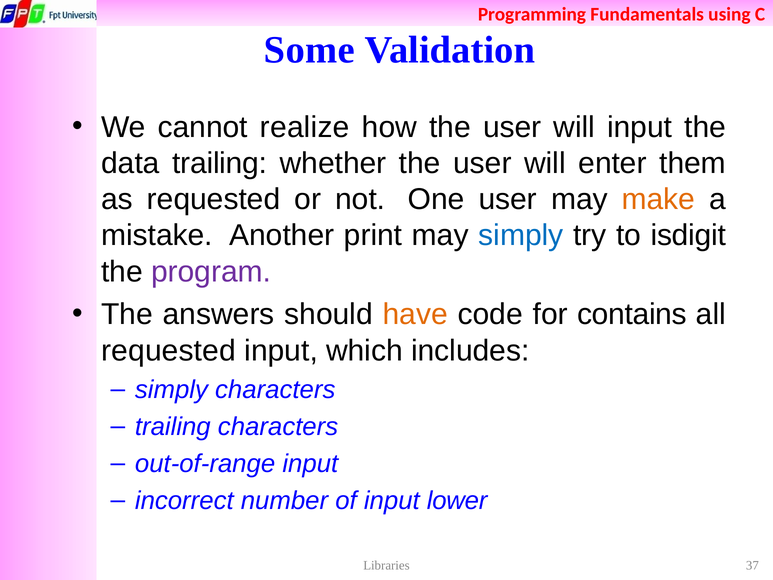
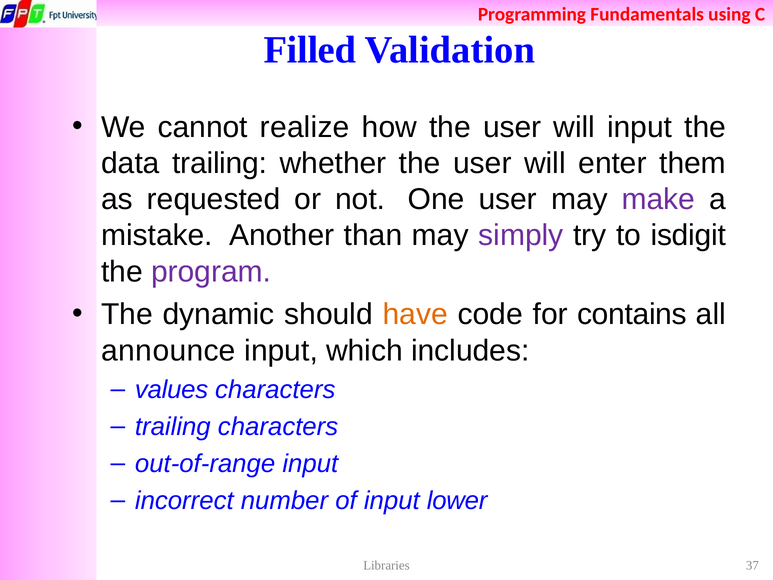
Some: Some -> Filled (310, 50)
make colour: orange -> purple (658, 199)
print: print -> than (373, 235)
simply colour: blue -> purple (521, 235)
answers: answers -> dynamic (219, 314)
requested: requested -> announce (169, 351)
simply: simply -> values (172, 390)
